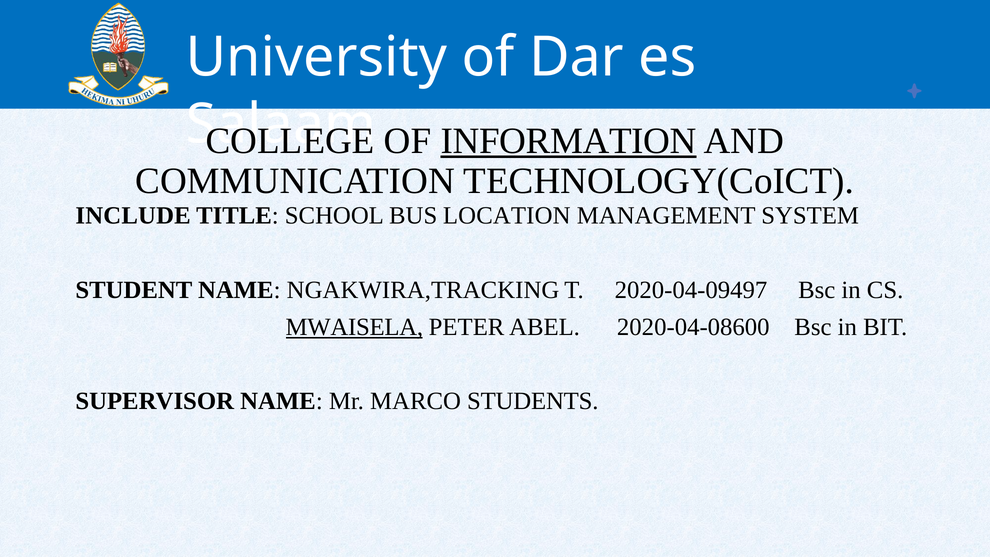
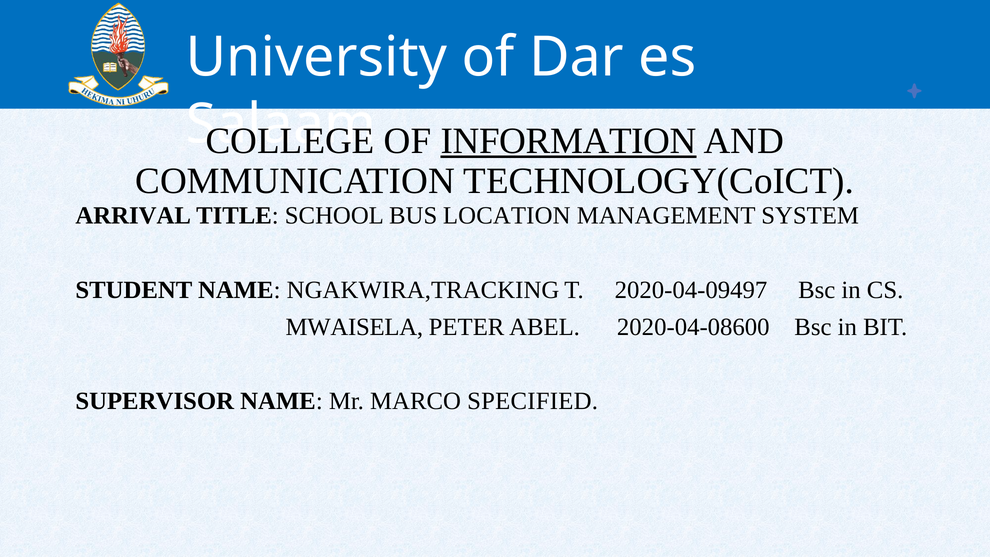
INCLUDE: INCLUDE -> ARRIVAL (133, 216)
MWAISELA underline: present -> none (354, 327)
STUDENTS: STUDENTS -> SPECIFIED (533, 401)
